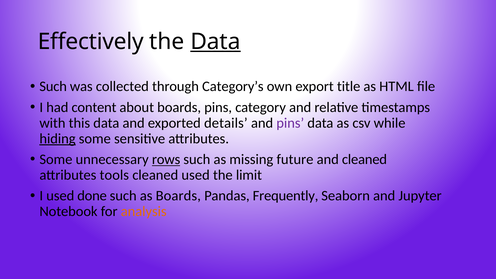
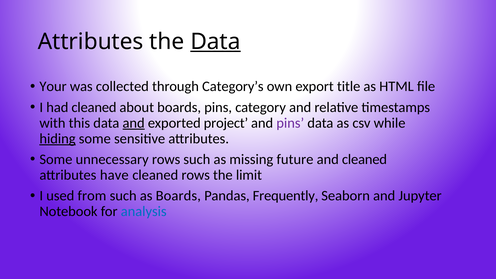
Effectively: Effectively -> Attributes (91, 42)
Such: Such -> Your (53, 87)
had content: content -> cleaned (94, 107)
and underline: none -> present (134, 123)
details: details -> project (226, 123)
rows underline: present -> none (166, 159)
tools: tools -> have (114, 175)
cleaned used: used -> rows (196, 175)
done: done -> from (92, 196)
analysis colour: orange -> blue (144, 211)
